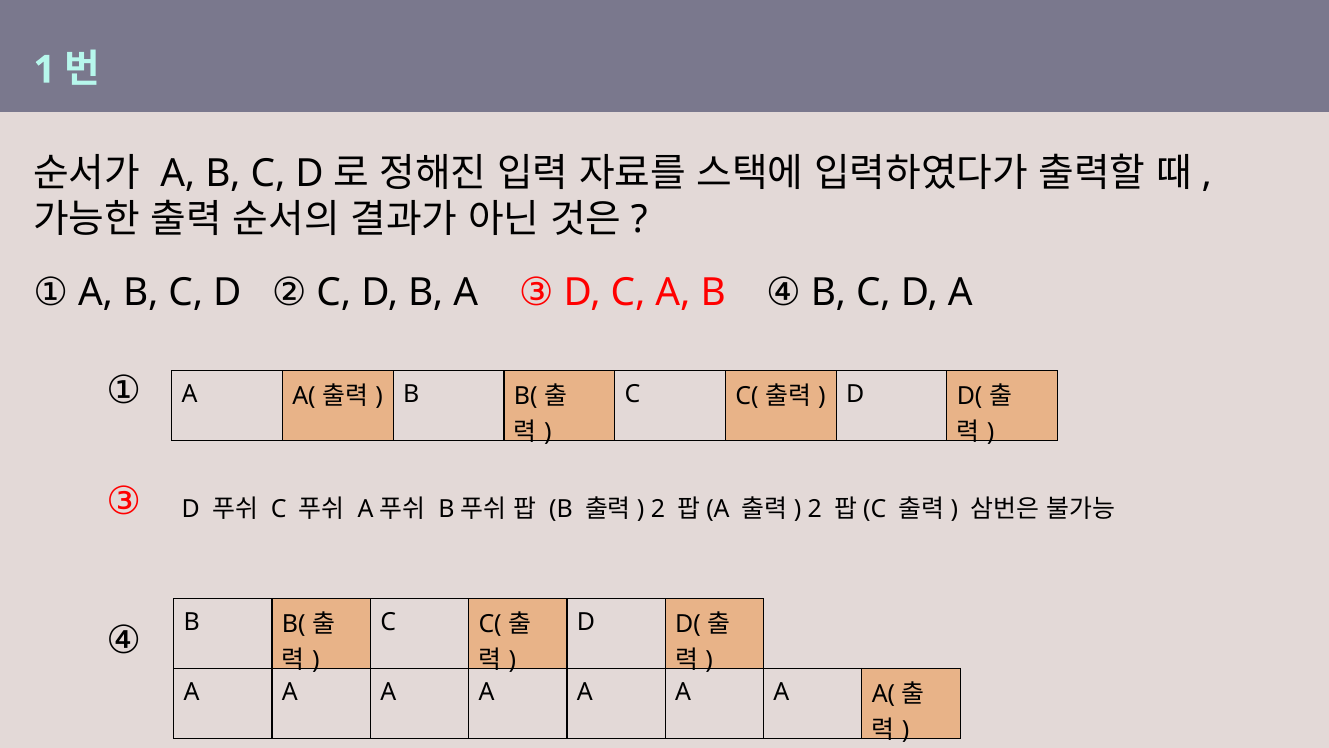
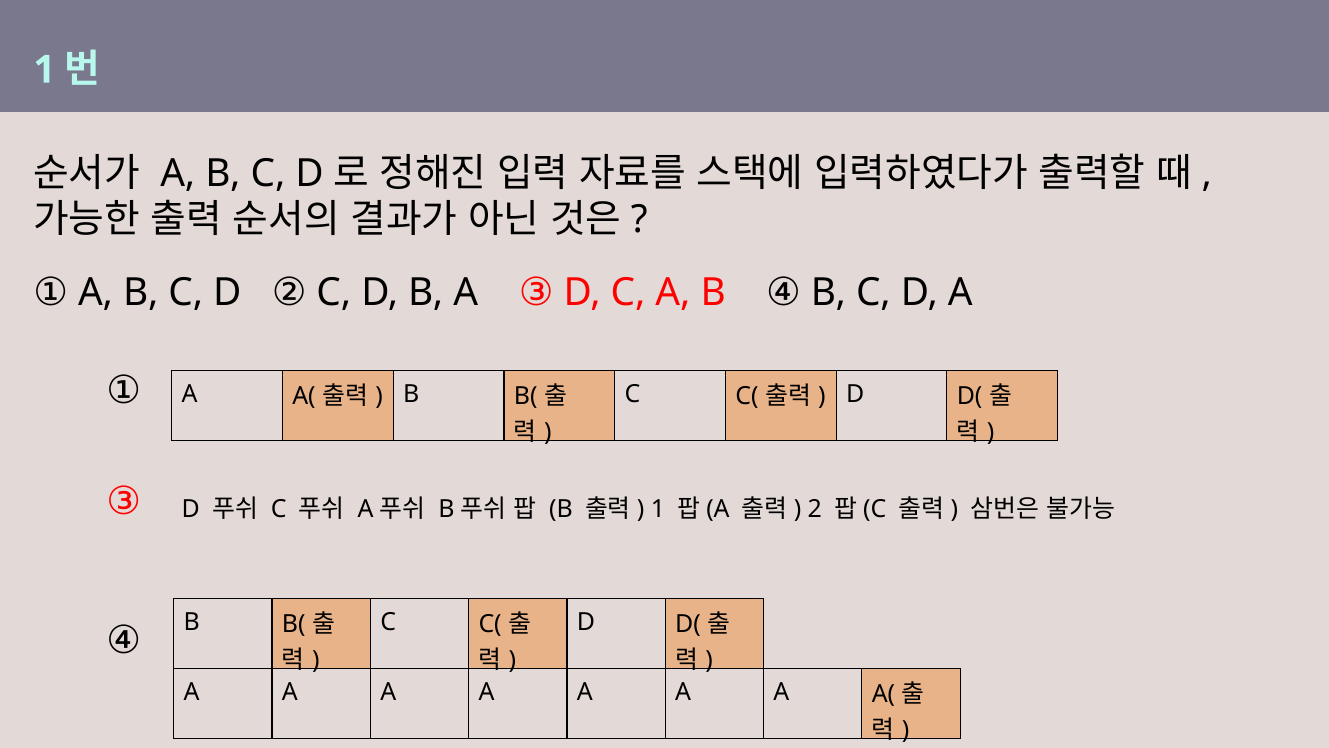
2: 2 -> 1 (658, 509)
